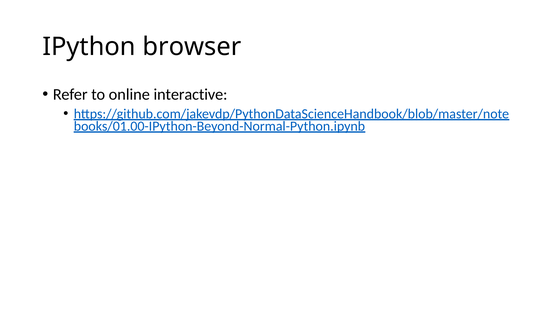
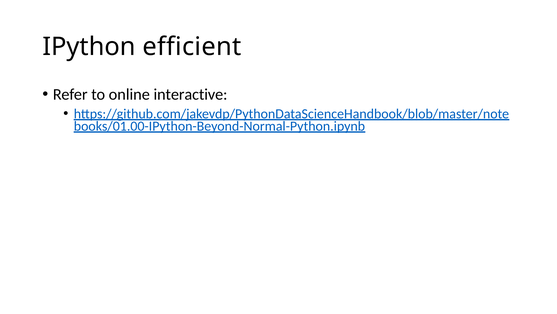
browser: browser -> efficient (192, 47)
